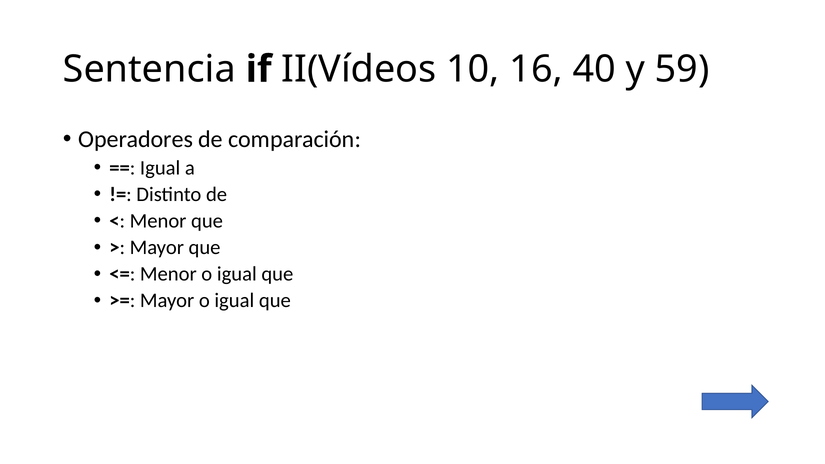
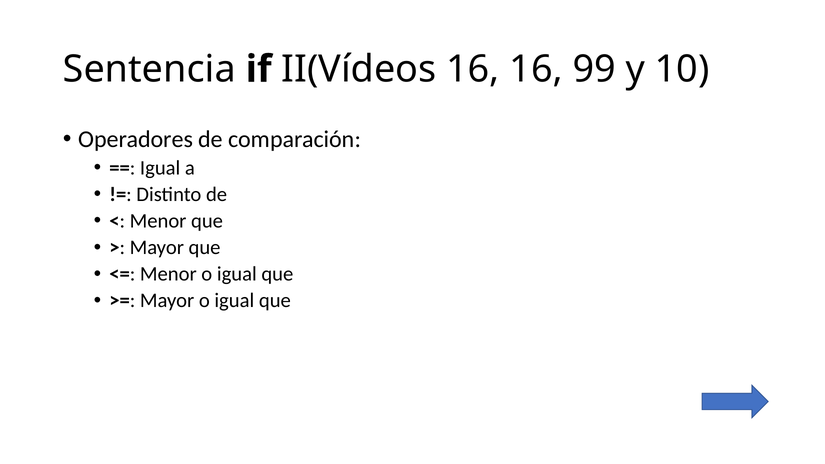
II(Vídeos 10: 10 -> 16 (473, 69)
40: 40 -> 99 (594, 69)
59: 59 -> 10 (682, 69)
